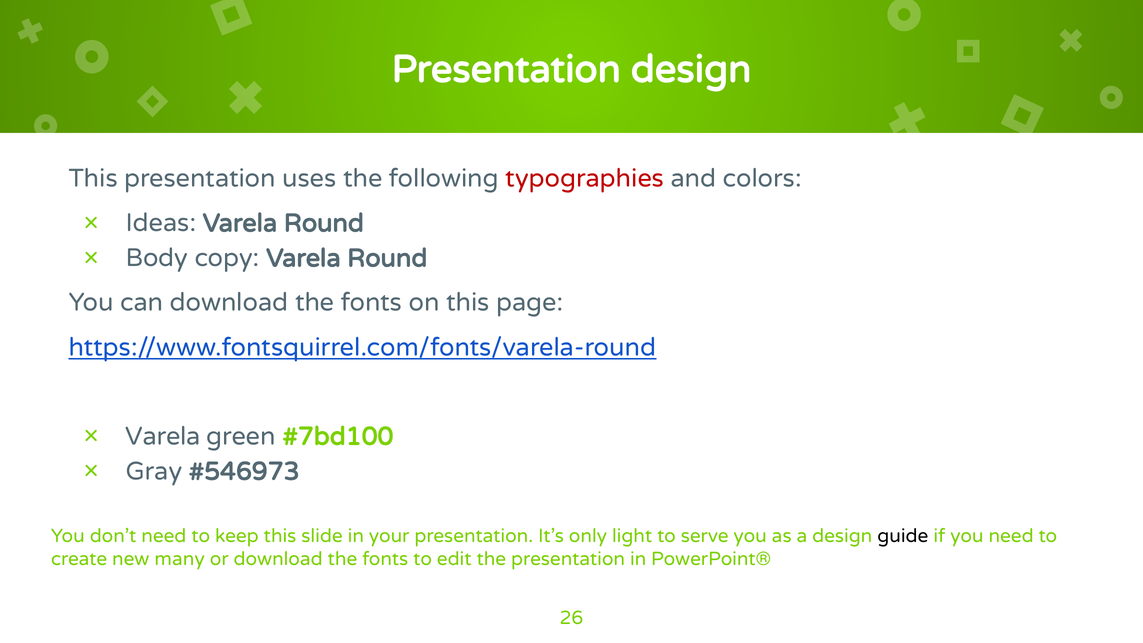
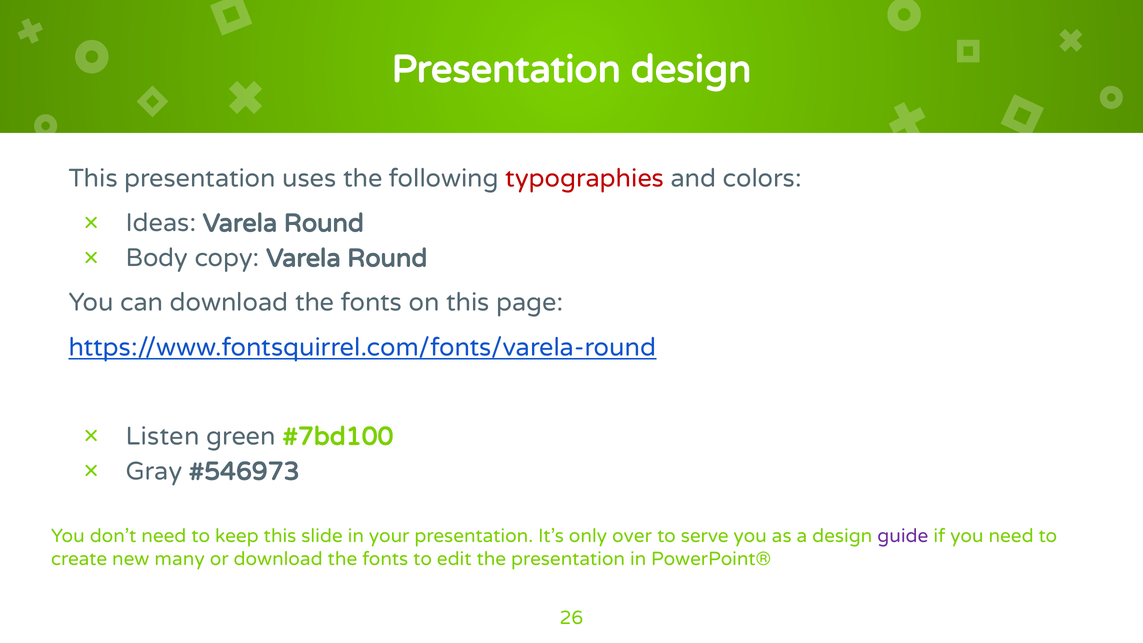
Varela: Varela -> Listen (163, 436)
light: light -> over (632, 536)
guide colour: black -> purple (903, 536)
